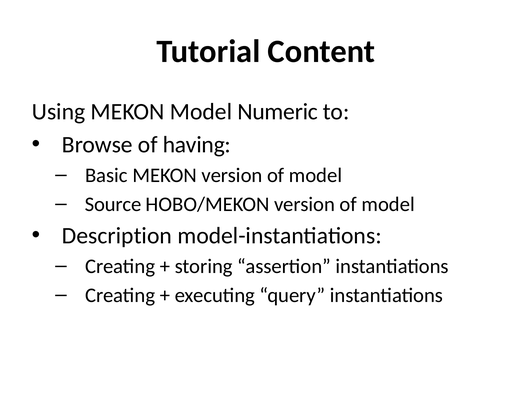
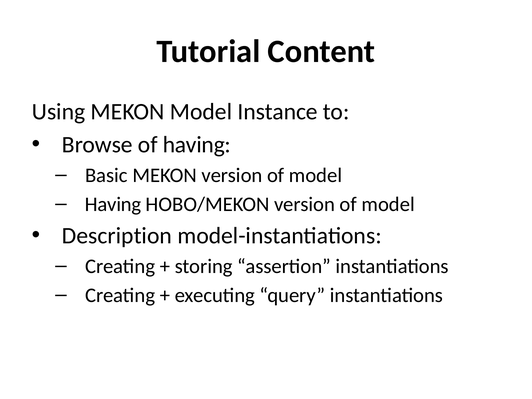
Numeric: Numeric -> Instance (278, 112)
Source: Source -> Having (113, 204)
